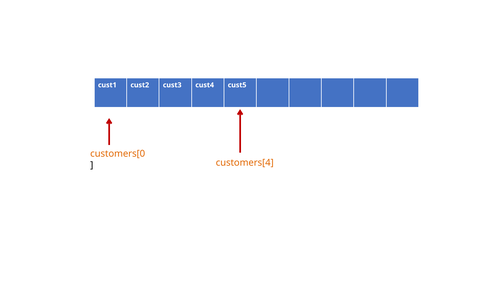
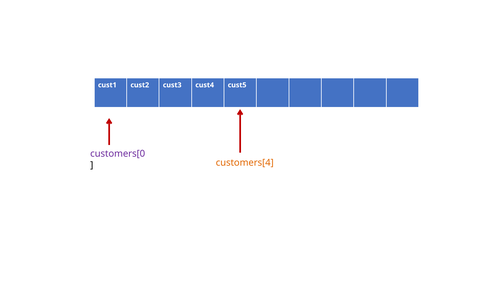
customers[0 colour: orange -> purple (118, 154)
